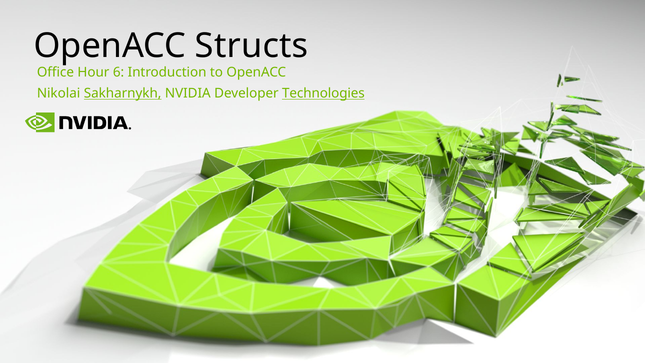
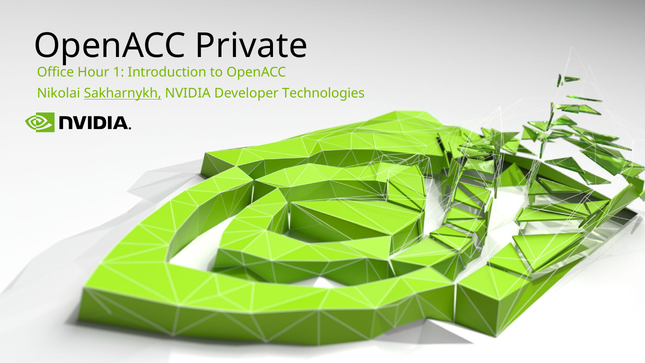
Structs: Structs -> Private (252, 46)
6: 6 -> 1 (119, 72)
Technologies underline: present -> none (323, 93)
